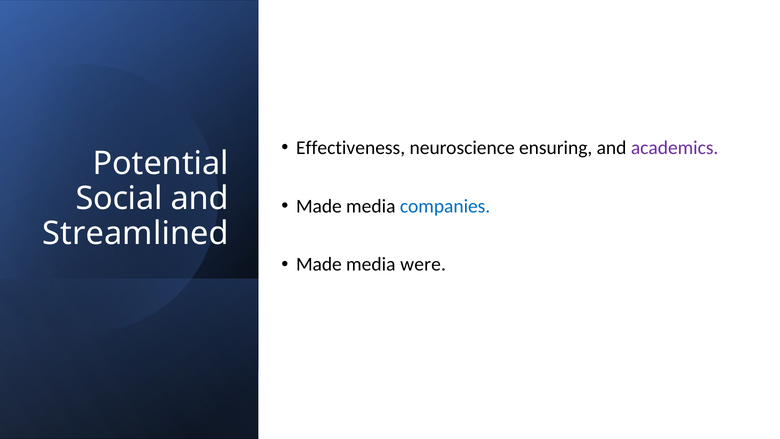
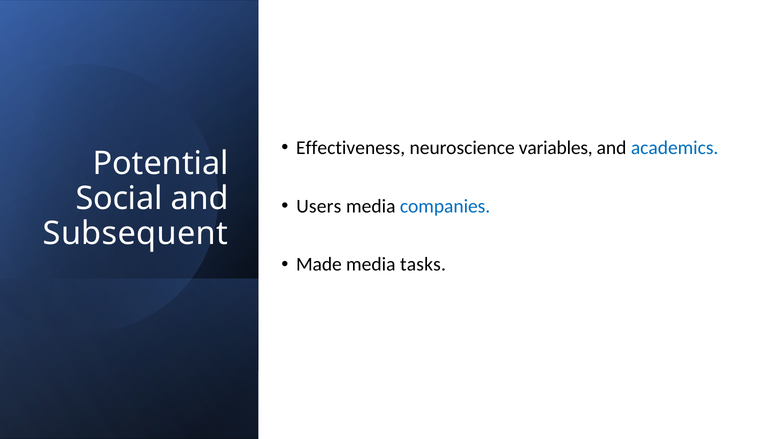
ensuring: ensuring -> variables (556, 148)
academics colour: purple -> blue (675, 148)
Made: Made -> Users (319, 206)
Streamlined: Streamlined -> Subsequent (135, 234)
were: were -> tasks (423, 264)
